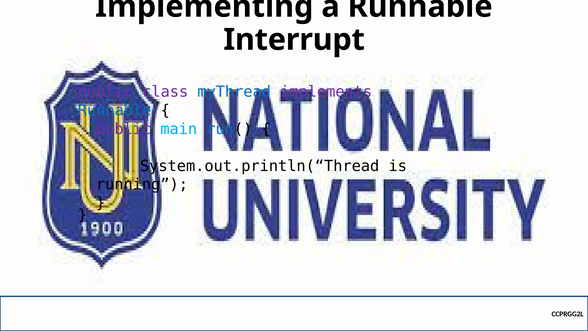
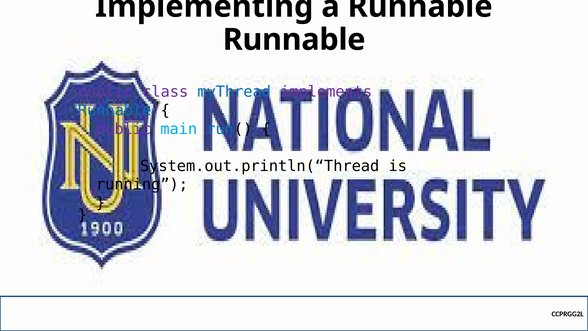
Interrupt: Interrupt -> Runnable (294, 40)
